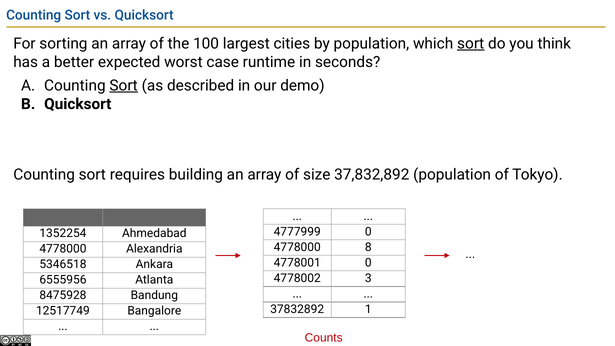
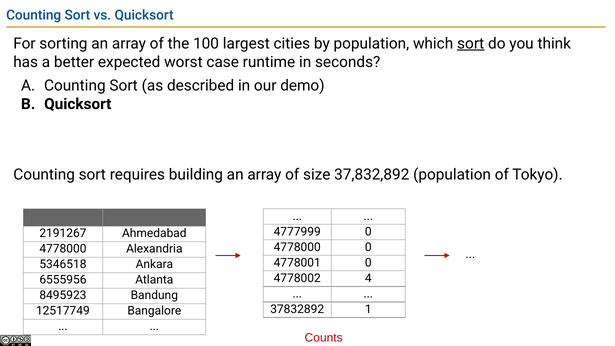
Sort underline: present -> none (124, 86)
1352254: 1352254 -> 2191267 (63, 233)
4778000 8: 8 -> 0 (368, 247)
3: 3 -> 4 (368, 278)
8475928: 8475928 -> 8495923 (63, 295)
